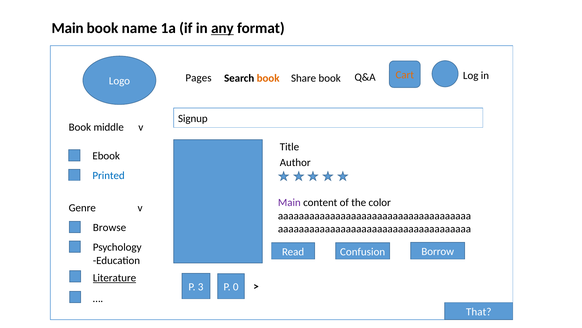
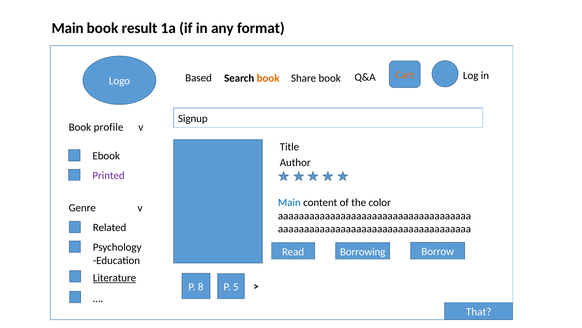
name: name -> result (139, 28)
any underline: present -> none (222, 28)
Pages: Pages -> Based (199, 78)
middle: middle -> profile (109, 127)
Printed colour: blue -> purple (109, 175)
Main colour: purple -> blue (289, 202)
Browse: Browse -> Related (110, 227)
Confusion: Confusion -> Borrowing (363, 251)
3: 3 -> 8 (201, 286)
0: 0 -> 5 (236, 286)
